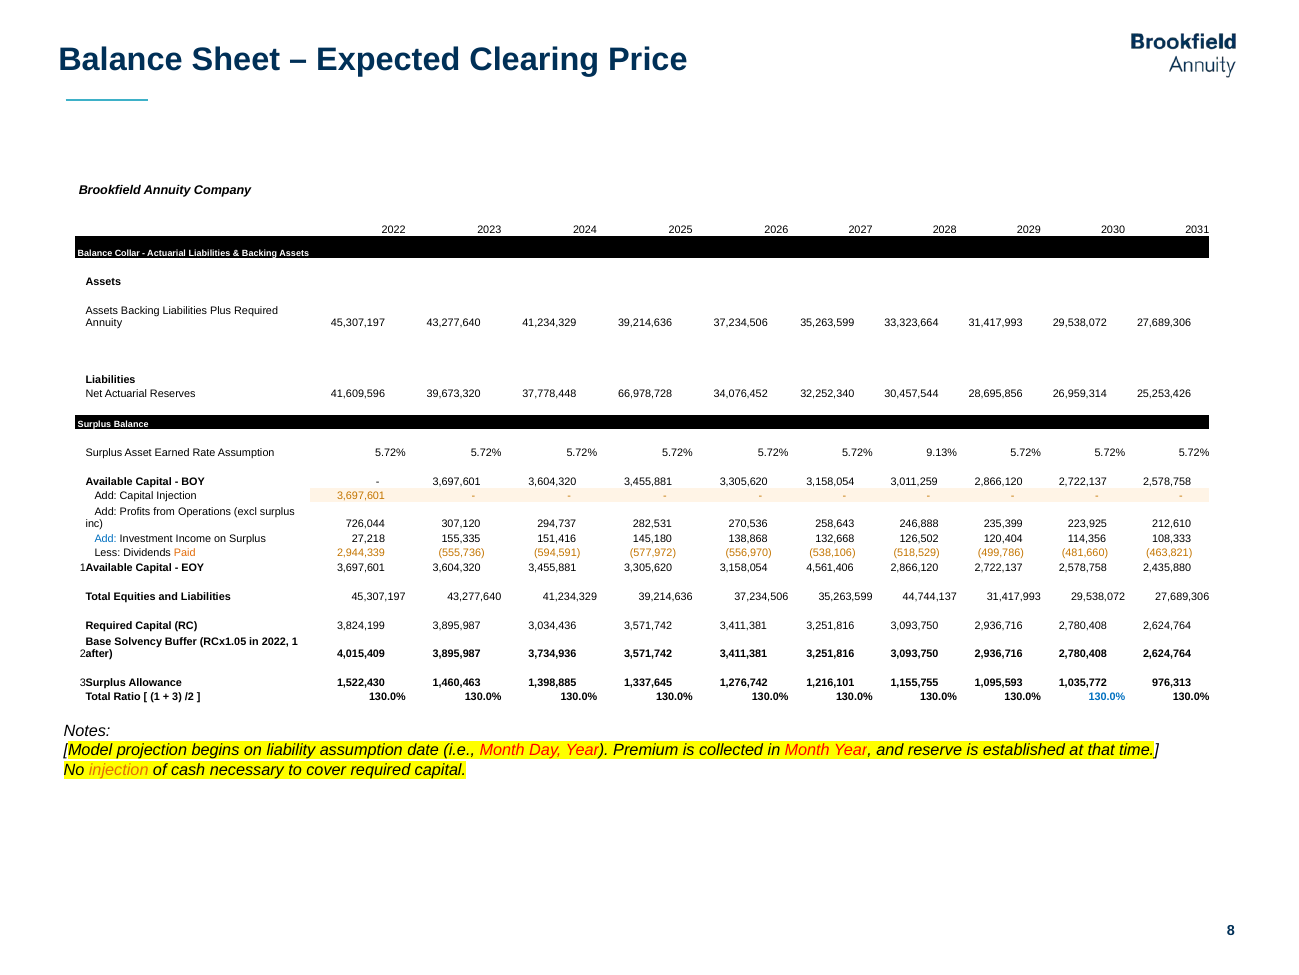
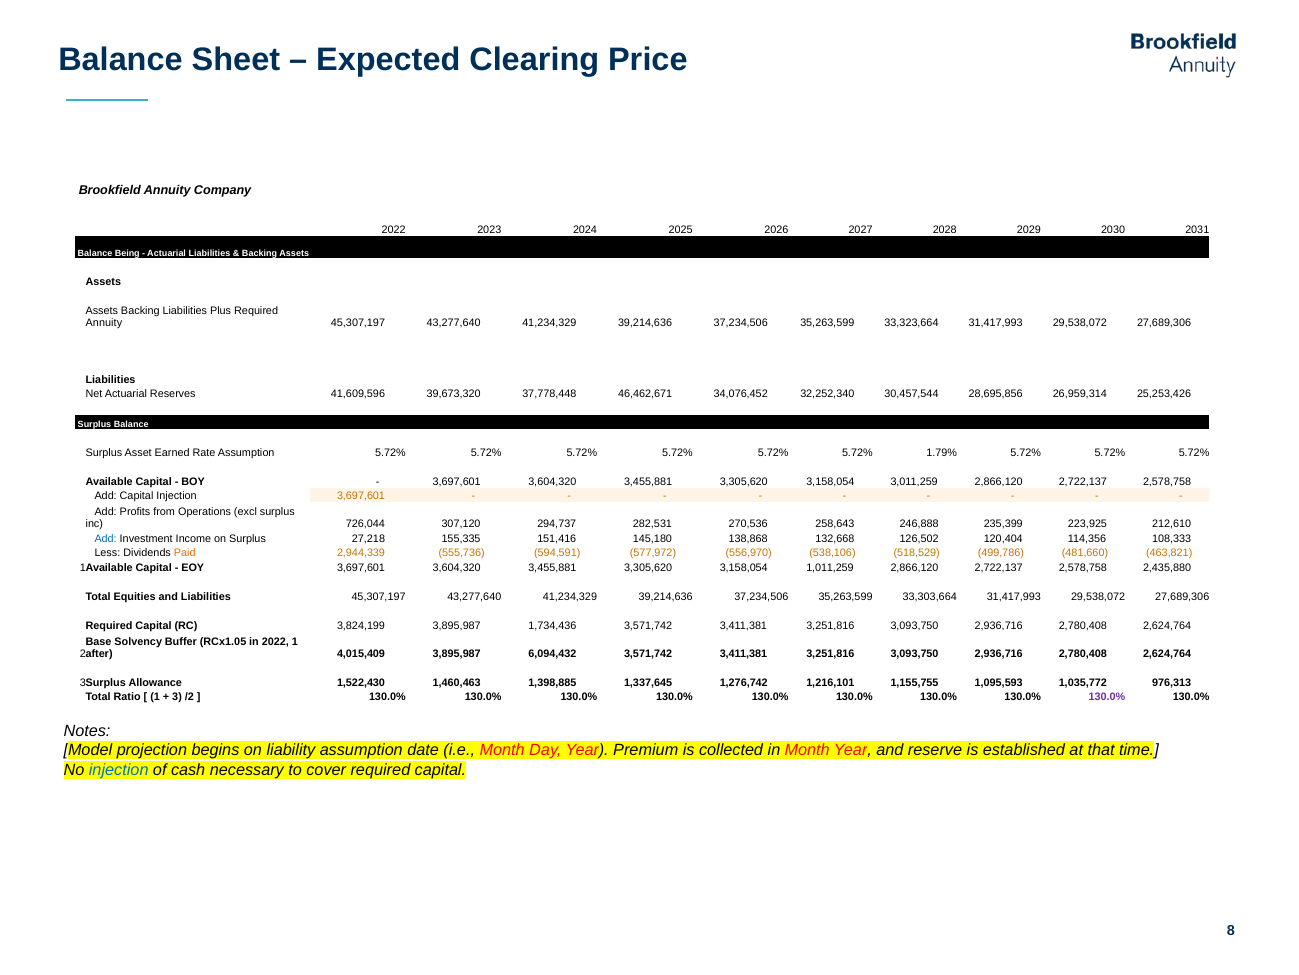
Collar: Collar -> Being (127, 253)
66,978,728: 66,978,728 -> 46,462,671 (645, 394)
9.13%: 9.13% -> 1.79% (942, 452)
4,561,406: 4,561,406 -> 1,011,259 (830, 567)
44,744,137: 44,744,137 -> 33,303,664 (930, 596)
3,034,436: 3,034,436 -> 1,734,436 (552, 626)
3,734,936: 3,734,936 -> 6,094,432 (552, 653)
130.0% colour: blue -> purple (1107, 697)
injection colour: orange -> blue (119, 770)
